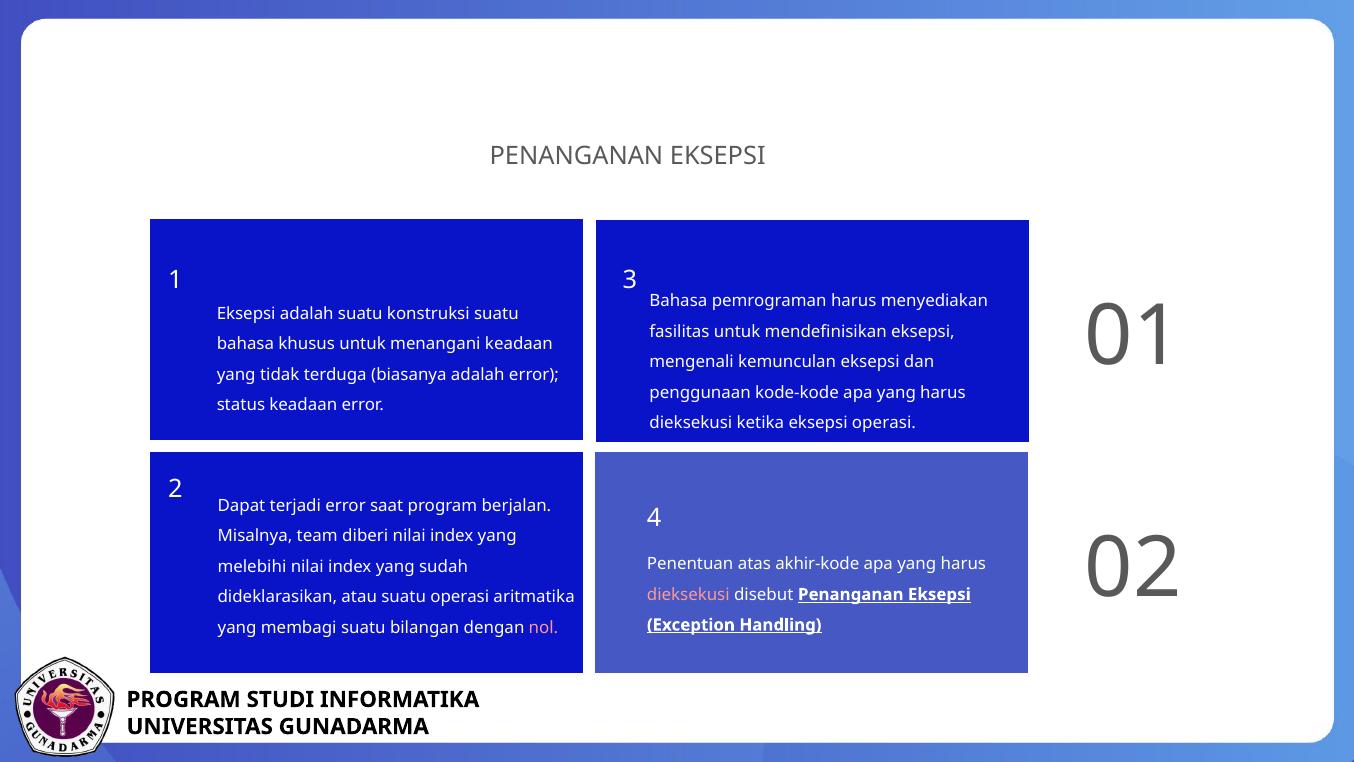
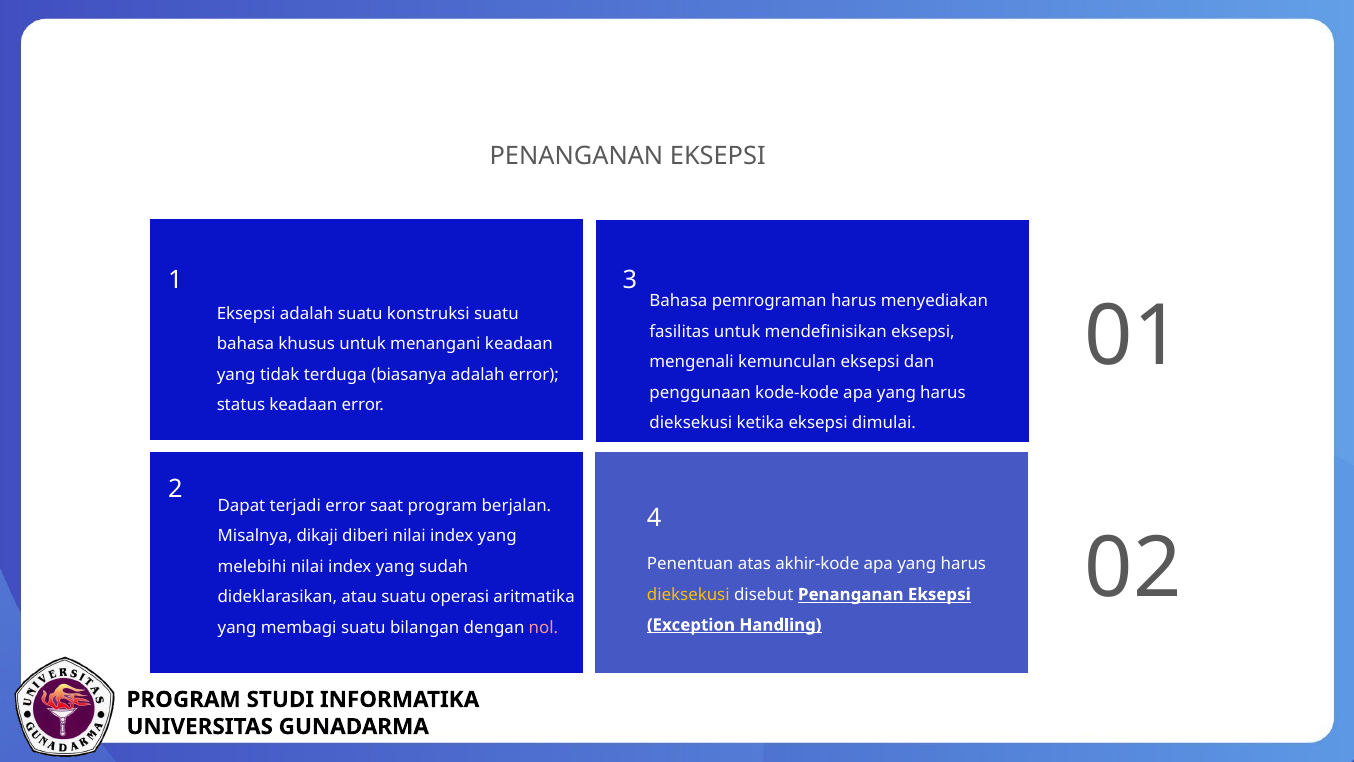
eksepsi operasi: operasi -> dimulai (884, 423)
team: team -> dikaji (317, 536)
dieksekusi colour: pink -> yellow (688, 594)
